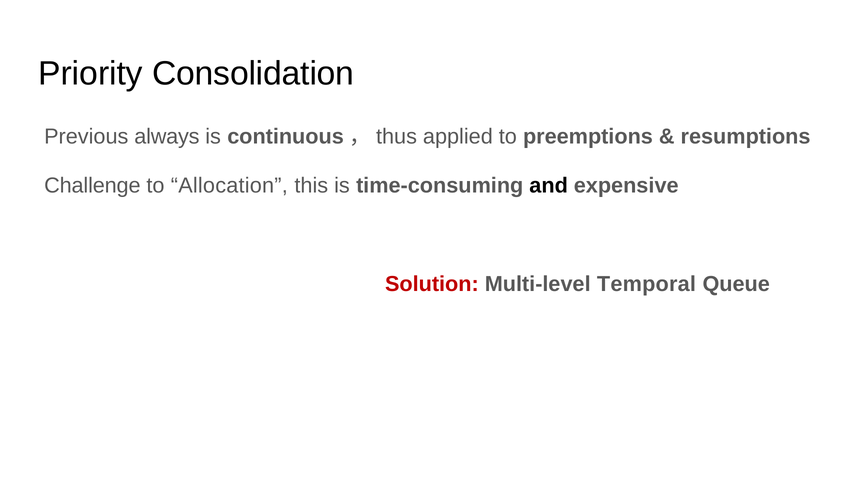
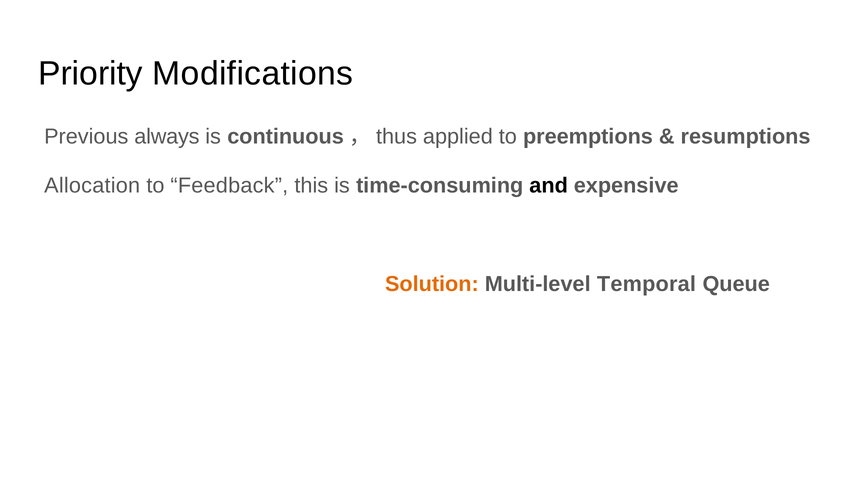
Consolidation: Consolidation -> Modifications (253, 73)
Challenge: Challenge -> Allocation (92, 185)
Allocation: Allocation -> Feedback (229, 185)
Solution colour: red -> orange (432, 284)
